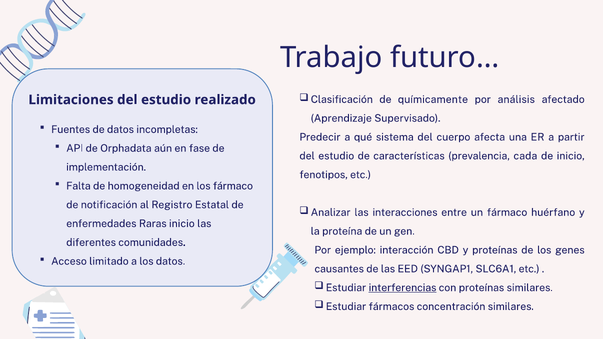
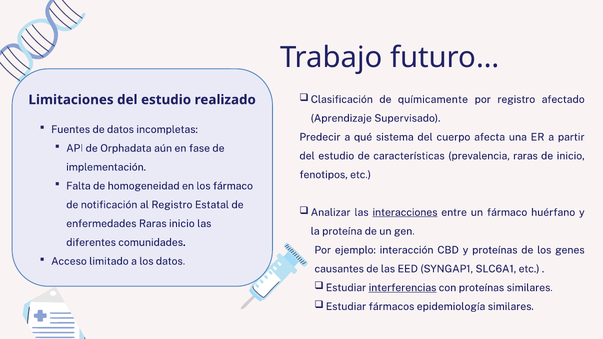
por análisis: análisis -> registro (516, 99)
prevalencia cada: cada -> raras (525, 156)
interacciones underline: none -> present (405, 213)
concentración: concentración -> epidemiología (451, 307)
